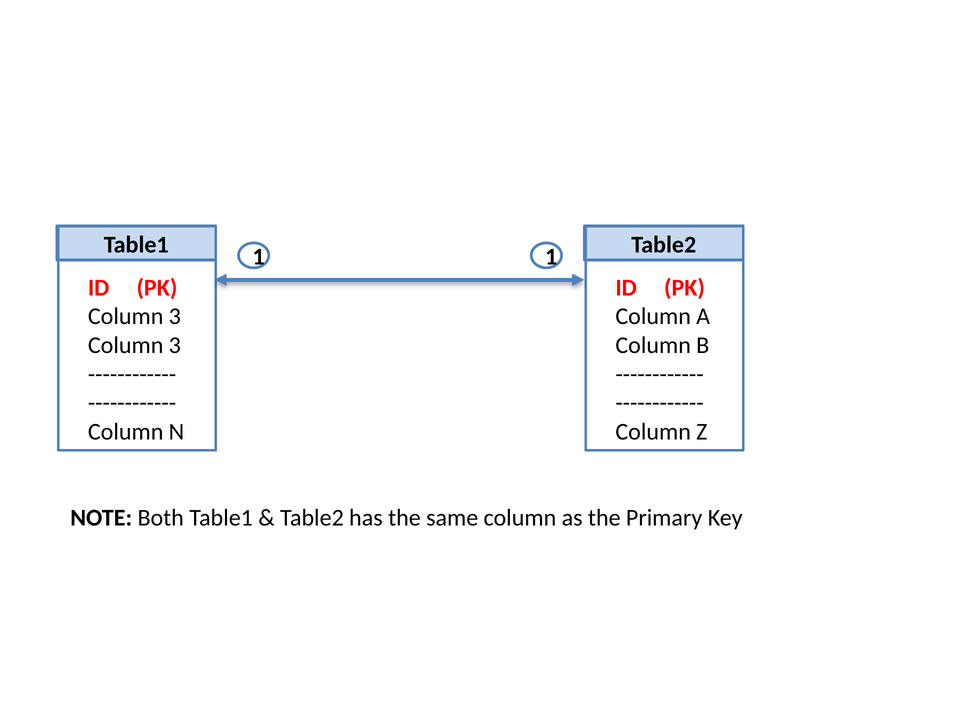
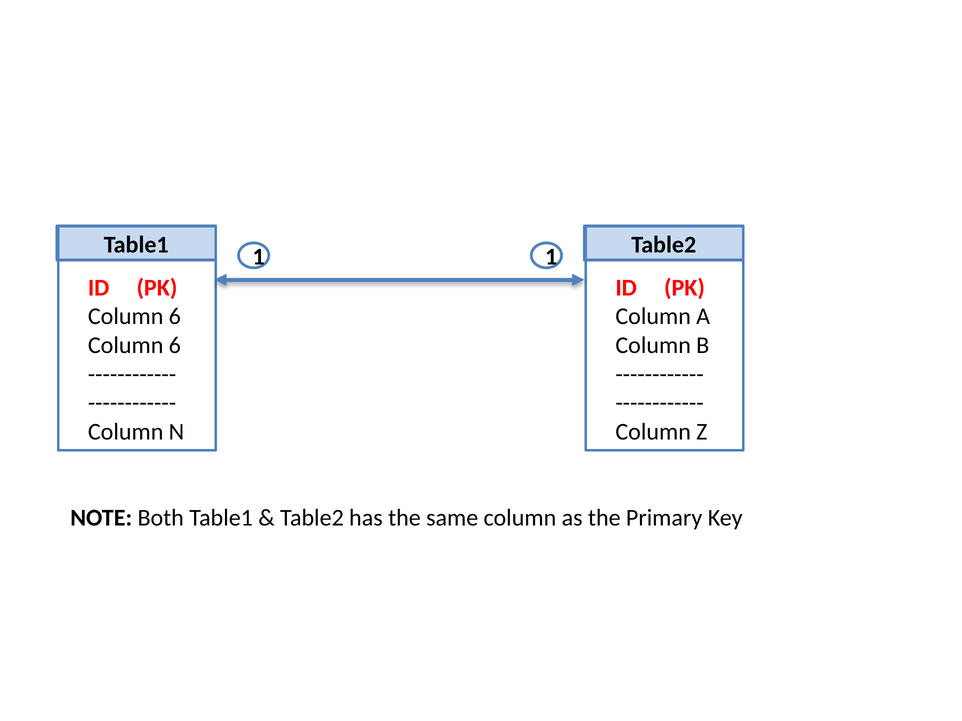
3: 3 -> 6 (175, 317)
3: 3 -> 6 (175, 346)
